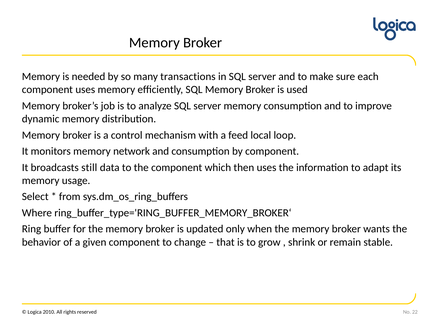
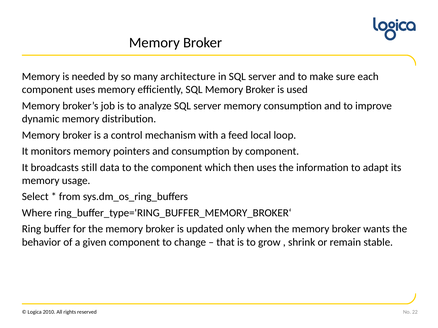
transactions: transactions -> architecture (188, 77)
network: network -> pointers (132, 151)
